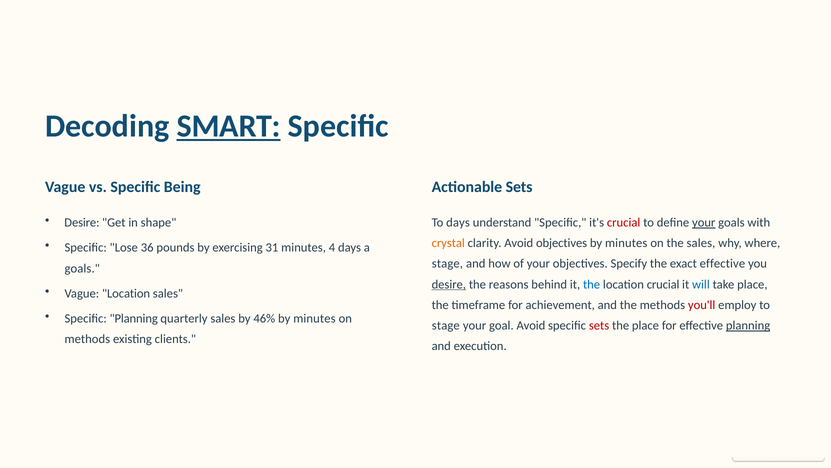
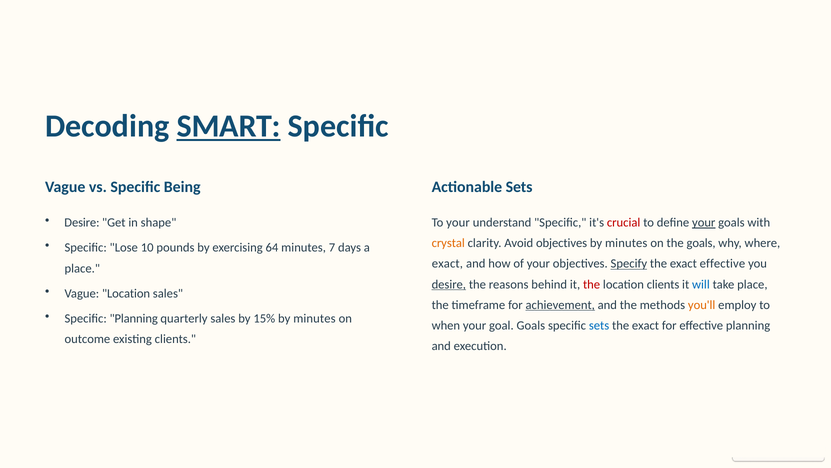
To days: days -> your (458, 222)
the sales: sales -> goals (701, 243)
36: 36 -> 10 (147, 247)
31: 31 -> 64 (272, 247)
4: 4 -> 7 (332, 247)
stage: stage -> exact (447, 263)
Specify underline: none -> present (629, 263)
goals: goals -> place (82, 268)
the colour: blue -> red (592, 284)
location crucial: crucial -> clients (663, 284)
achievement underline: none -> present (560, 305)
you'll colour: red -> orange (702, 305)
46%: 46% -> 15% (264, 318)
stage: stage -> when (446, 325)
goal Avoid: Avoid -> Goals (531, 325)
sets colour: red -> blue (599, 325)
place: place -> exact (646, 325)
planning underline: present -> none (748, 325)
methods: methods -> outcome (87, 339)
